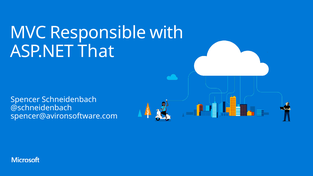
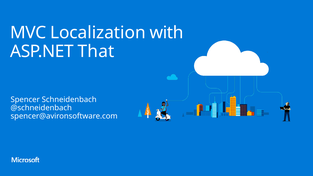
Responsible: Responsible -> Localization (98, 33)
